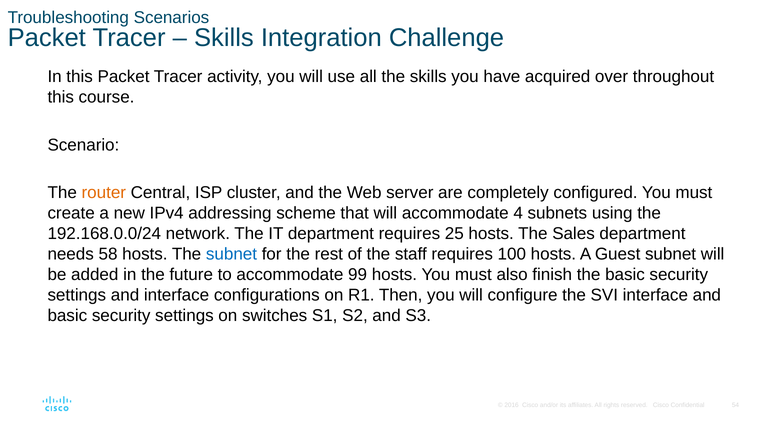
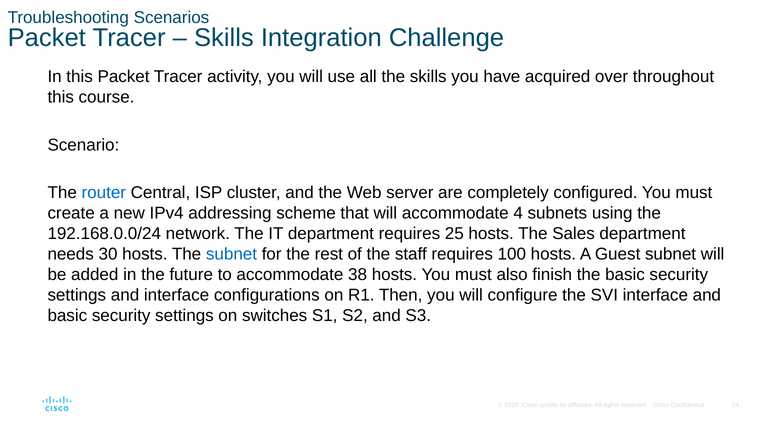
router colour: orange -> blue (104, 193)
58: 58 -> 30 (108, 254)
99: 99 -> 38 (358, 275)
